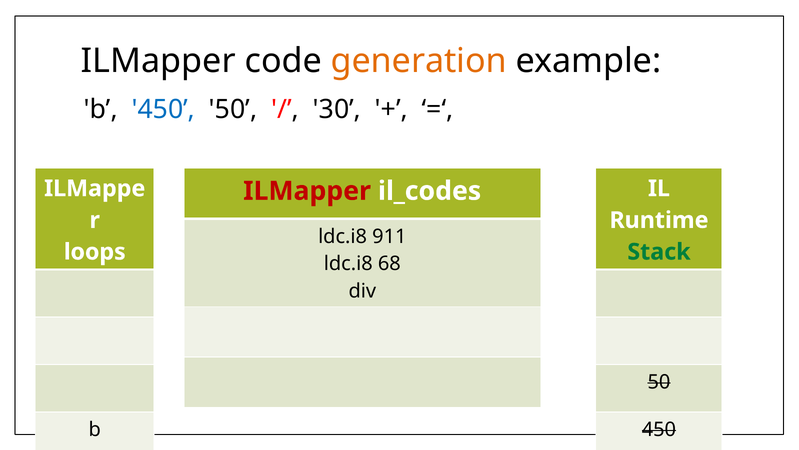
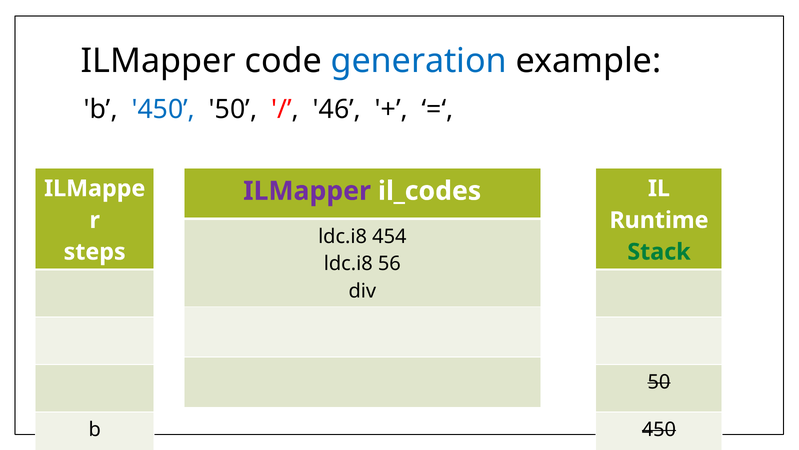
generation colour: orange -> blue (419, 61)
30: 30 -> 46 (337, 110)
ILMapper colour: red -> purple (307, 191)
911: 911 -> 454 (389, 236)
loops: loops -> steps (95, 252)
68: 68 -> 56 (389, 264)
